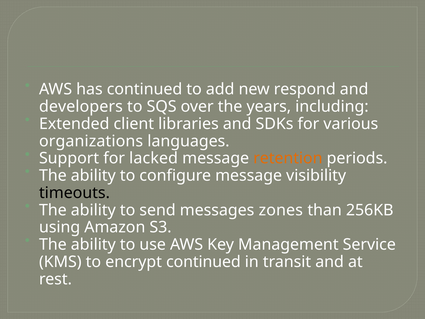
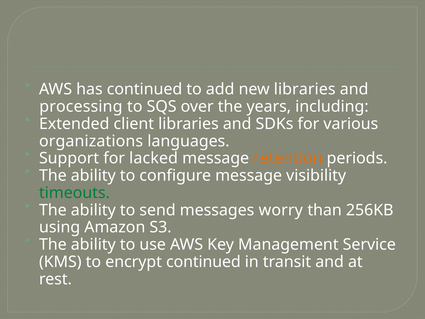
new respond: respond -> libraries (305, 89)
developers: developers -> processing (81, 107)
timeouts colour: black -> green (74, 193)
zones: zones -> worry (281, 210)
